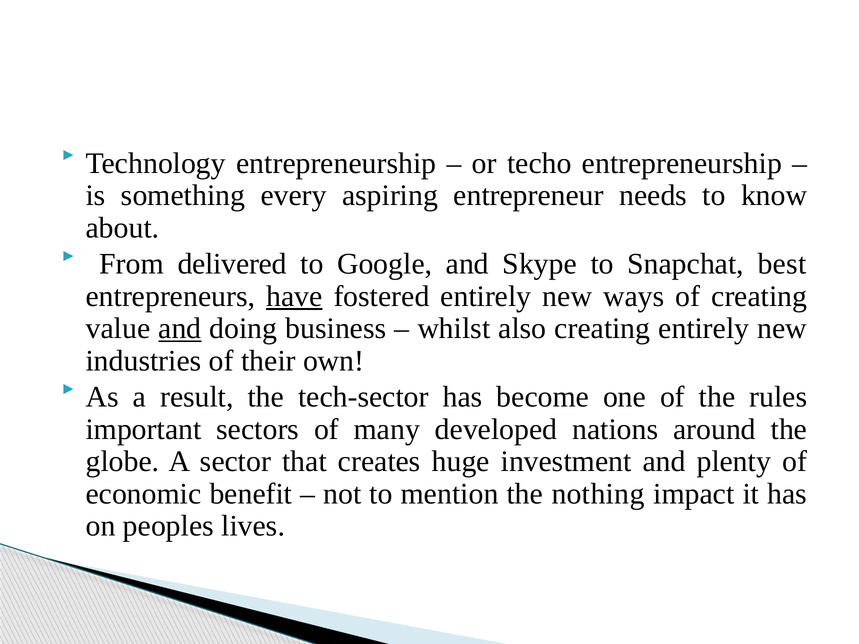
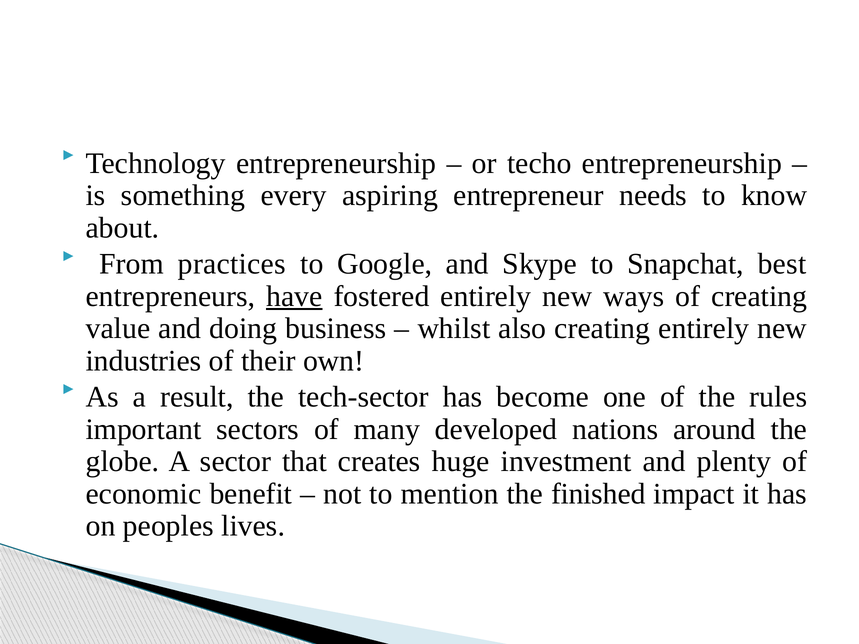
delivered: delivered -> practices (232, 264)
and underline: present -> none (180, 329)
nothing: nothing -> finished (598, 494)
